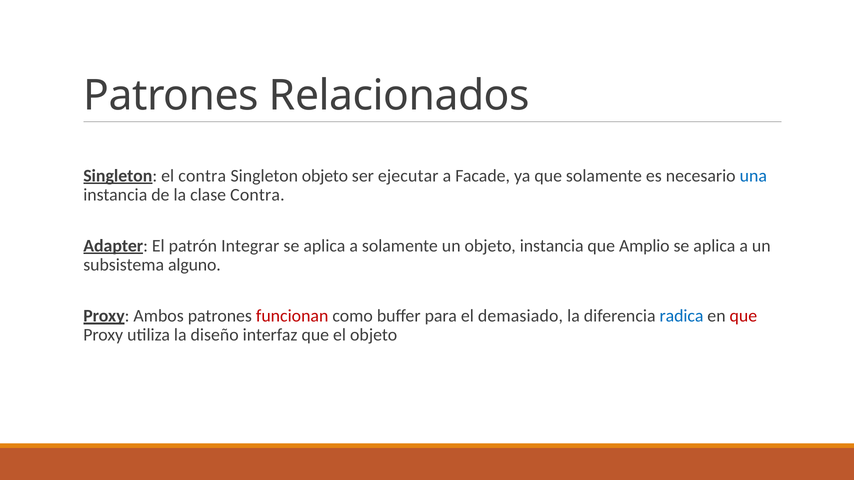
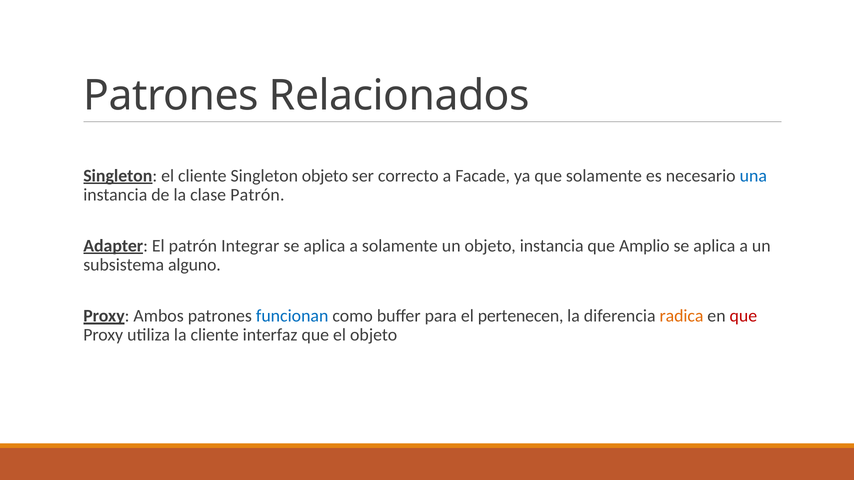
el contra: contra -> cliente (202, 176)
ejecutar: ejecutar -> correcto (408, 176)
clase Contra: Contra -> Patrón (257, 195)
funcionan colour: red -> blue (292, 316)
demasiado: demasiado -> pertenecen (521, 316)
radica colour: blue -> orange (682, 316)
la diseño: diseño -> cliente (215, 335)
